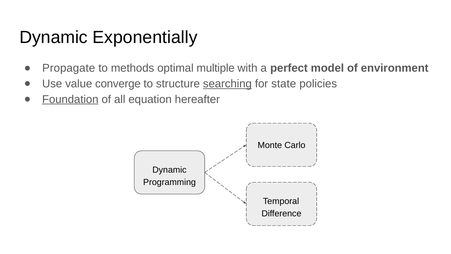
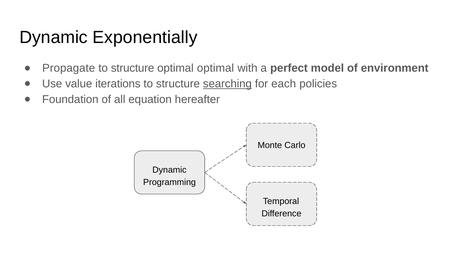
methods: methods -> structure (133, 68)
optimal multiple: multiple -> optimal (215, 68)
converge: converge -> iterations (118, 84)
state: state -> each (284, 84)
Foundation underline: present -> none (70, 99)
